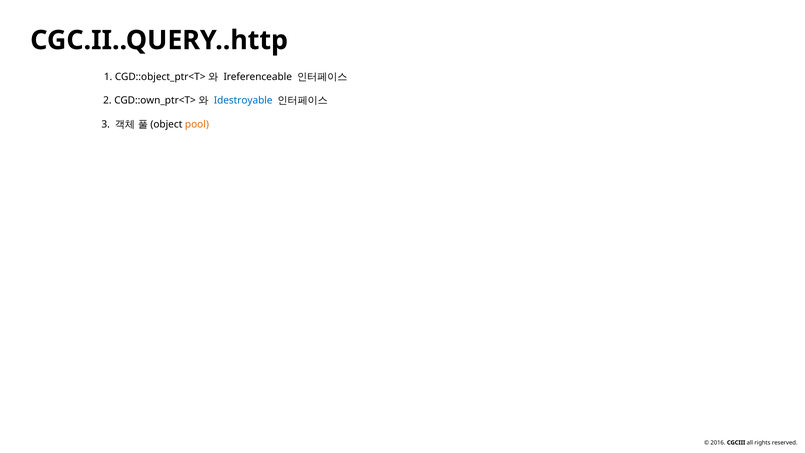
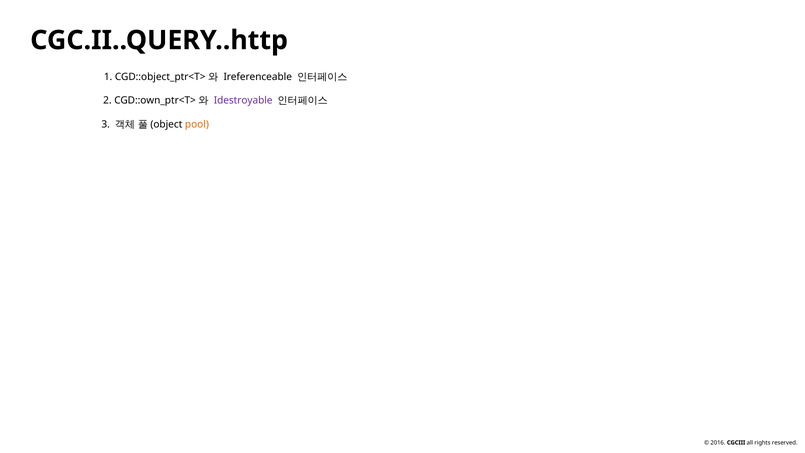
Idestroyable colour: blue -> purple (243, 101)
